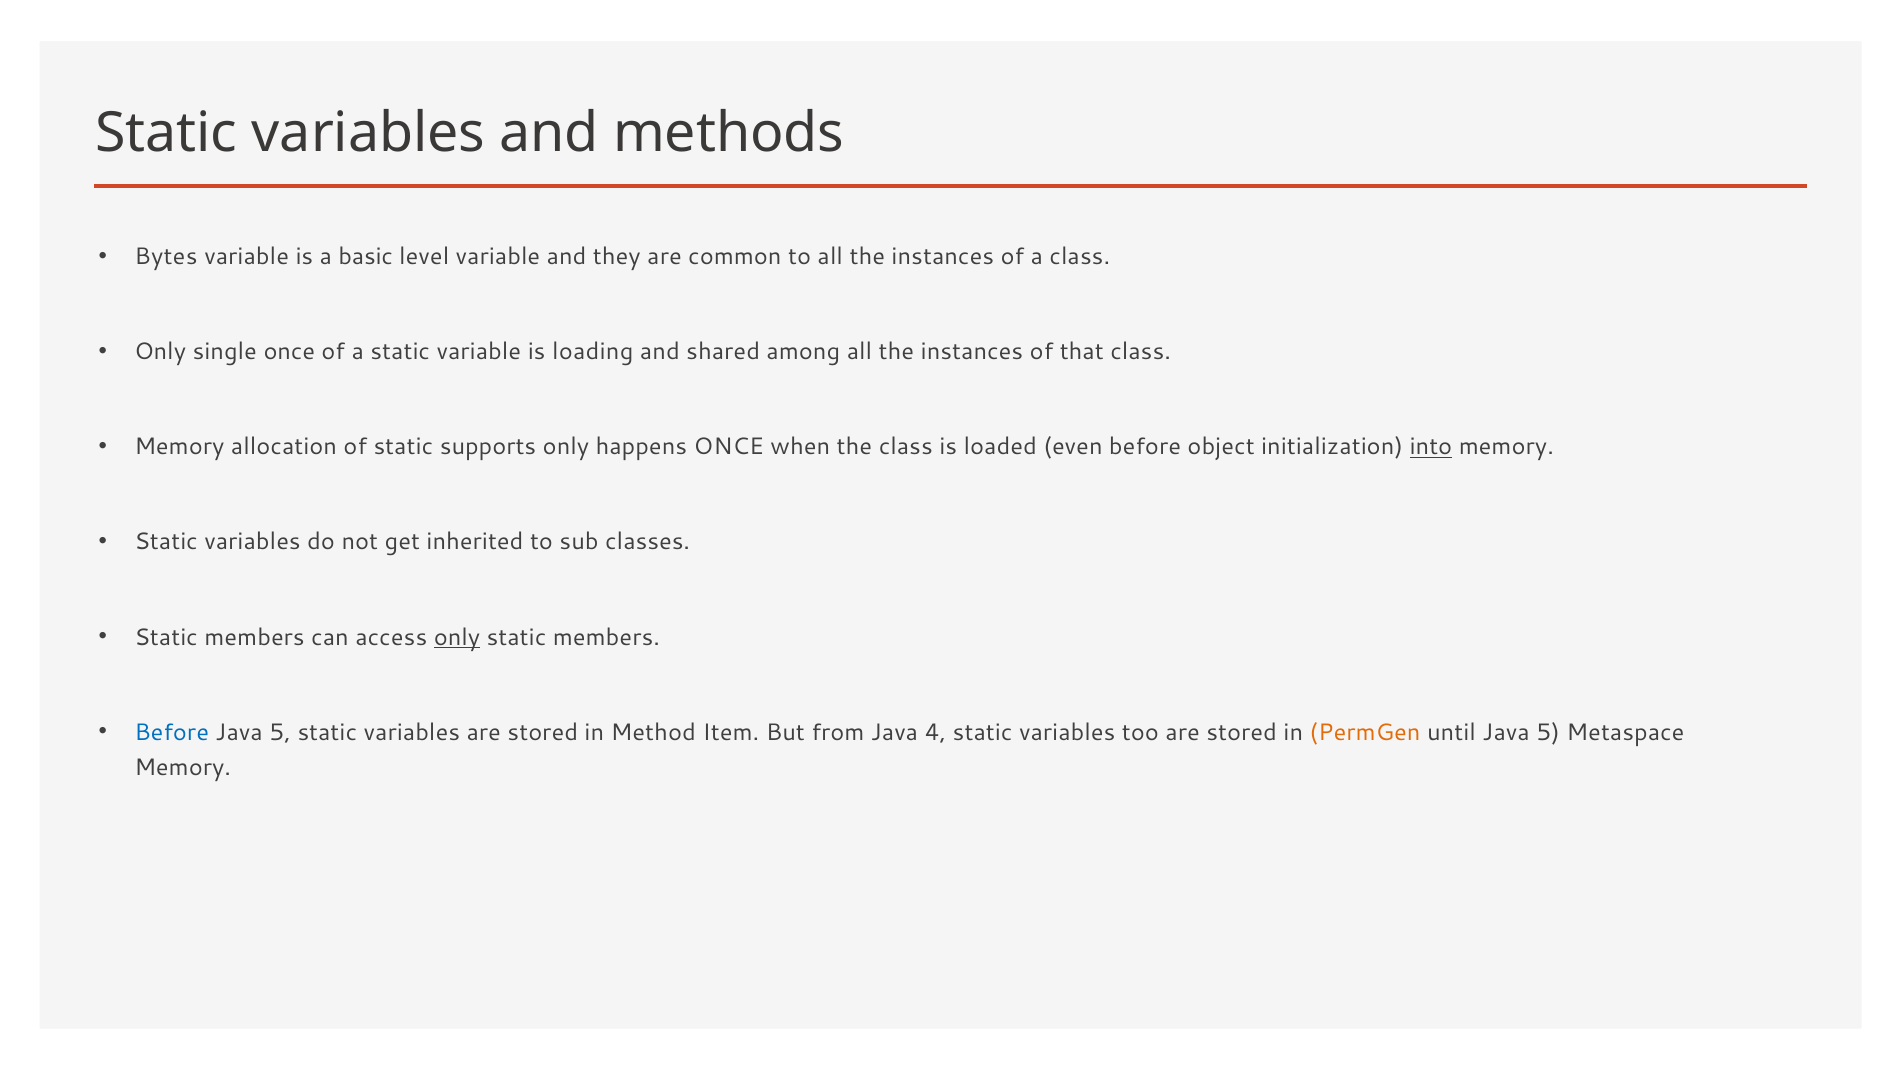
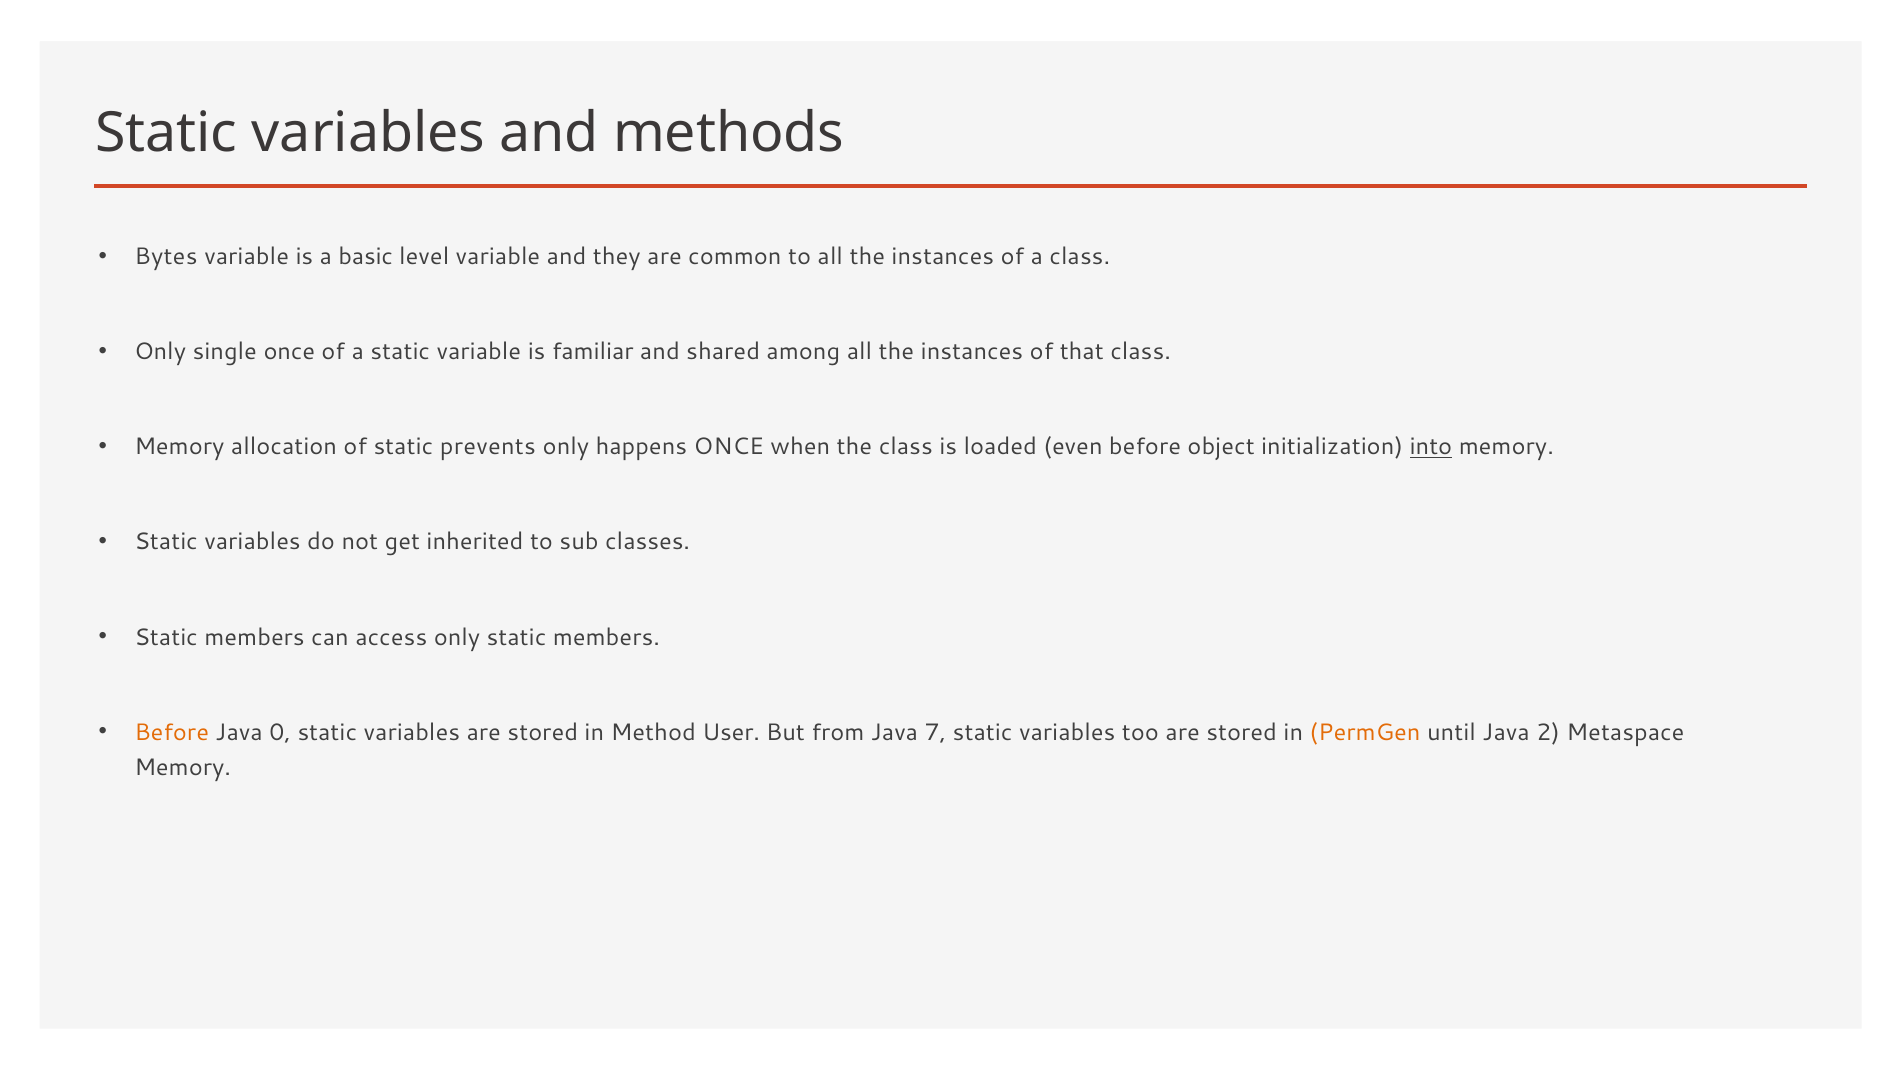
loading: loading -> familiar (593, 352)
supports: supports -> prevents (488, 447)
only underline: present -> none (457, 637)
Before colour: blue -> orange (172, 732)
5: 5 -> 0 (280, 732)
Item: Item -> User (731, 732)
4: 4 -> 7 (936, 732)
until Java 5: 5 -> 2 (1548, 732)
